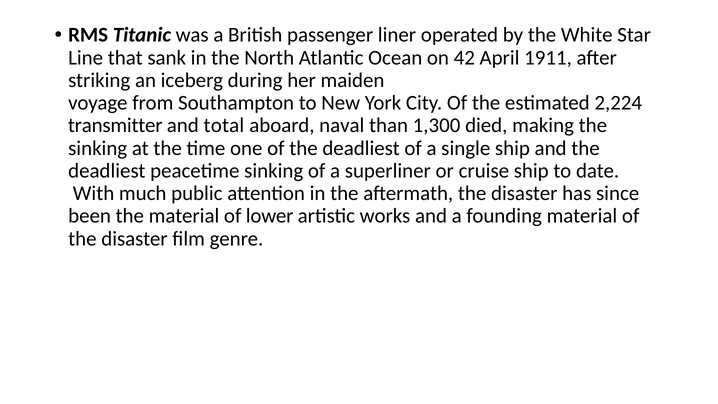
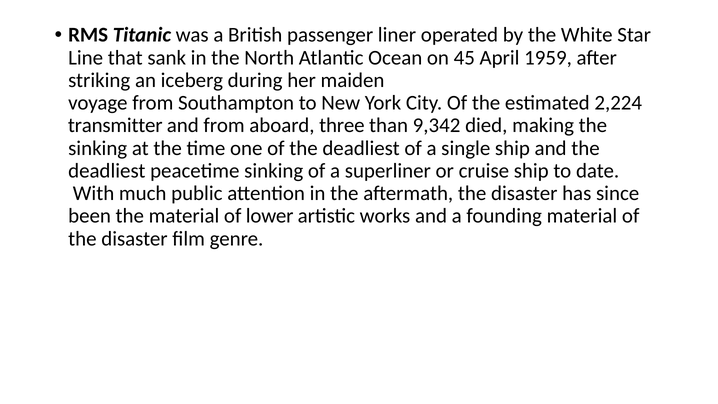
42: 42 -> 45 (464, 58)
1911: 1911 -> 1959 (548, 58)
and total: total -> from (224, 125)
naval: naval -> three (342, 125)
1,300: 1,300 -> 9,342 (437, 125)
